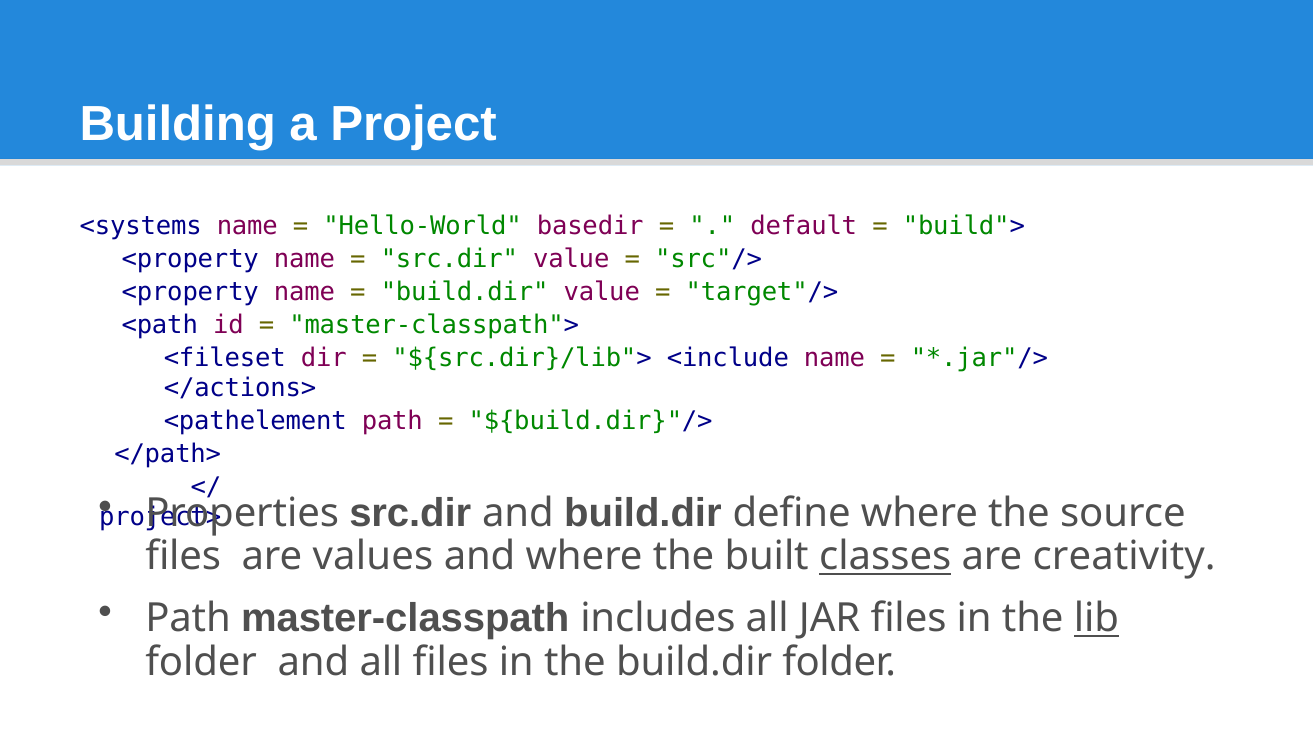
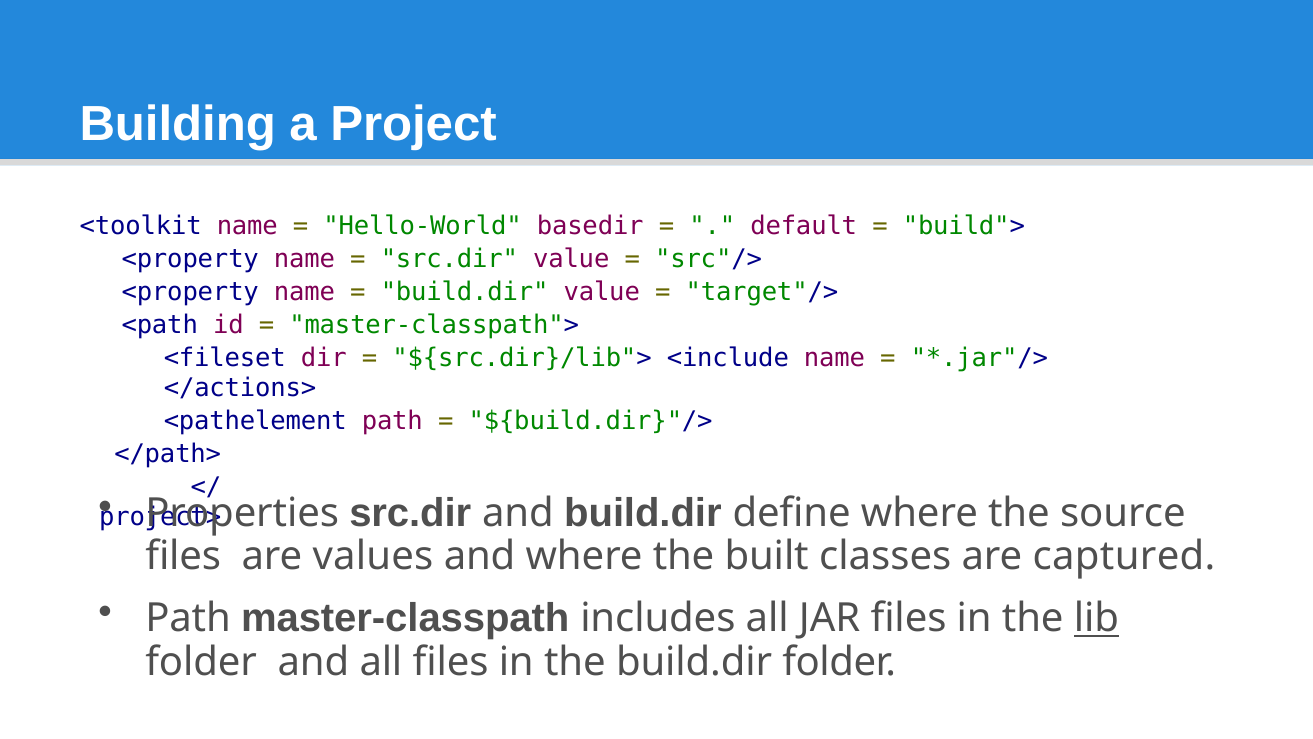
<systems: <systems -> <toolkit (141, 226)
classes underline: present -> none (885, 556)
creativity: creativity -> captured (1124, 556)
